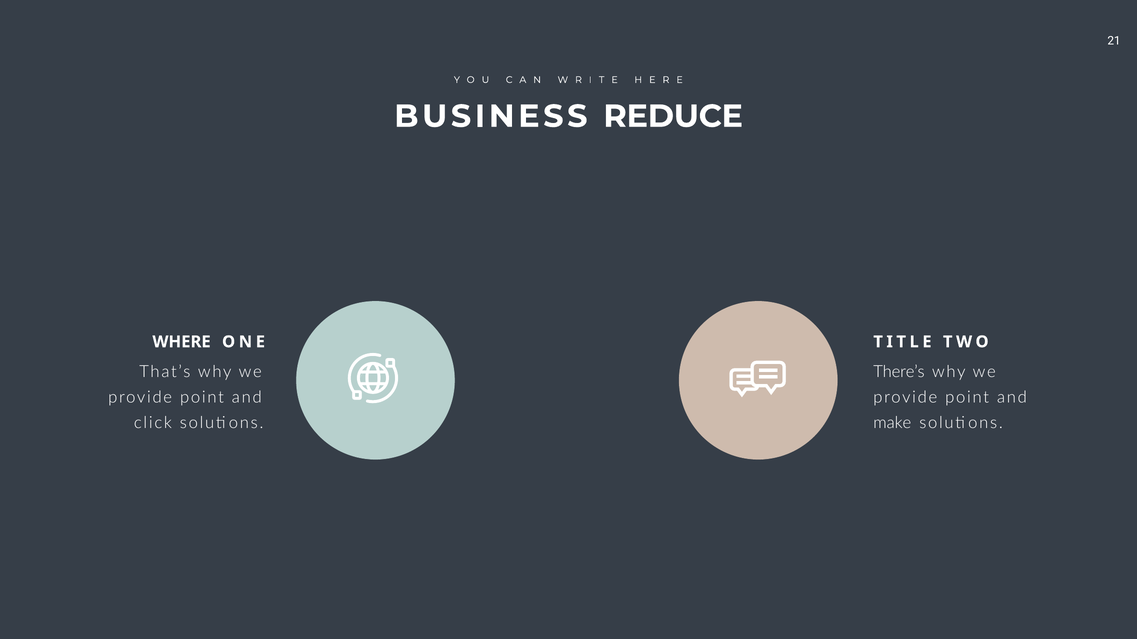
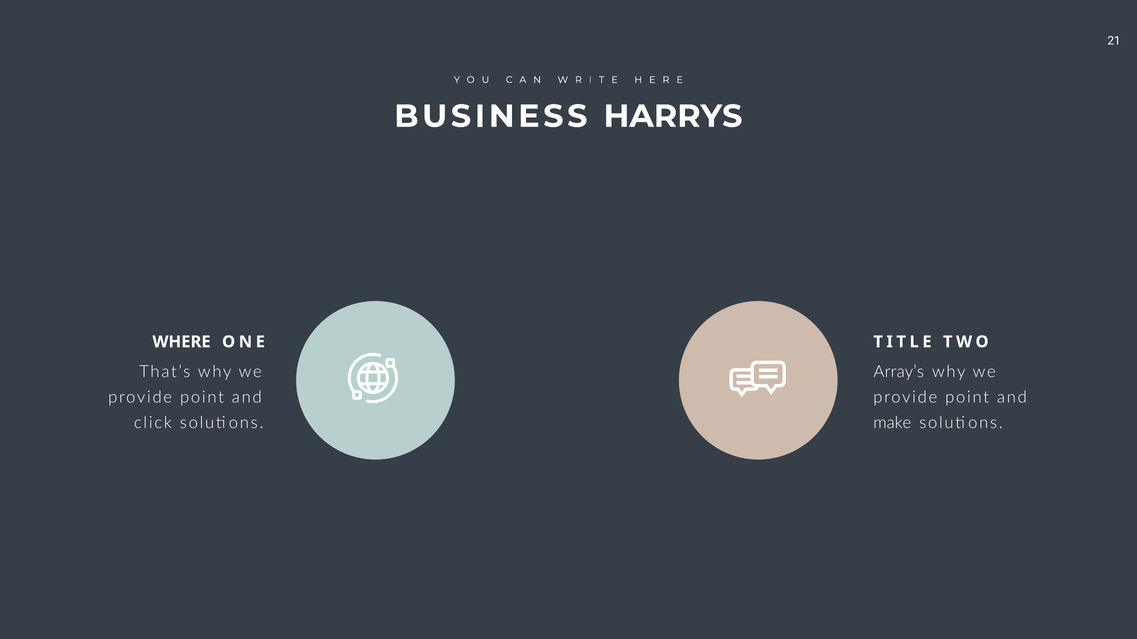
REDUCE: REDUCE -> HARRYS (673, 116)
There’s: There’s -> Array’s (899, 372)
